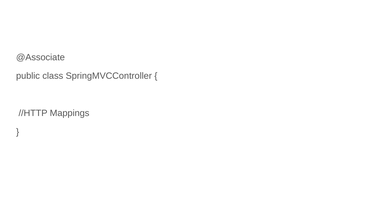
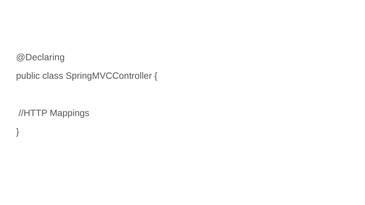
@Associate: @Associate -> @Declaring (40, 57)
